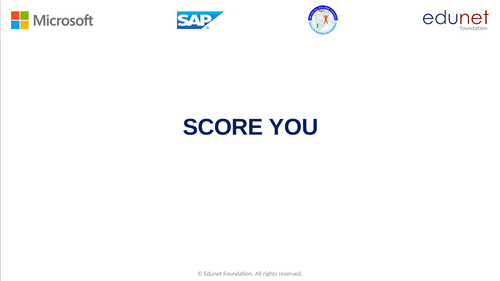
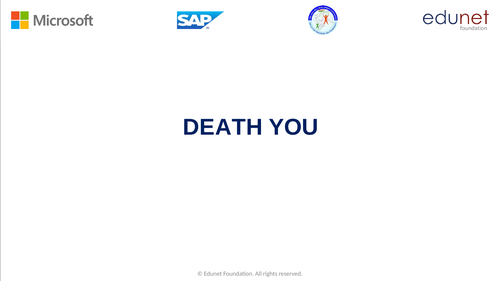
SCORE: SCORE -> DEATH (223, 128)
